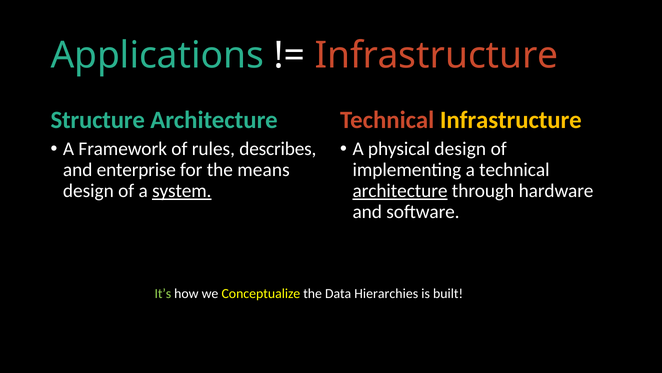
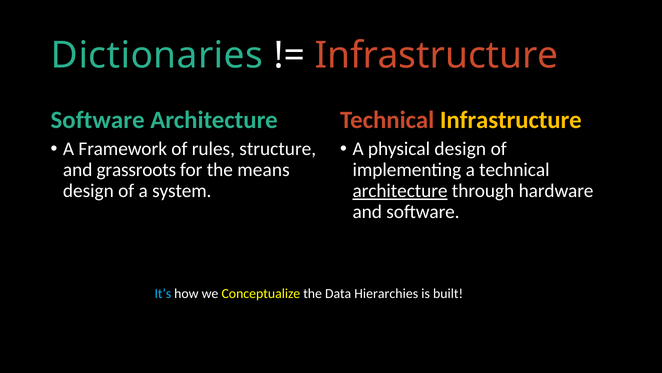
Applications: Applications -> Dictionaries (157, 56)
Structure: Structure -> Software (98, 120)
describes: describes -> structure (278, 149)
enterprise: enterprise -> grassroots (136, 170)
system underline: present -> none (182, 191)
It’s colour: light green -> light blue (163, 293)
